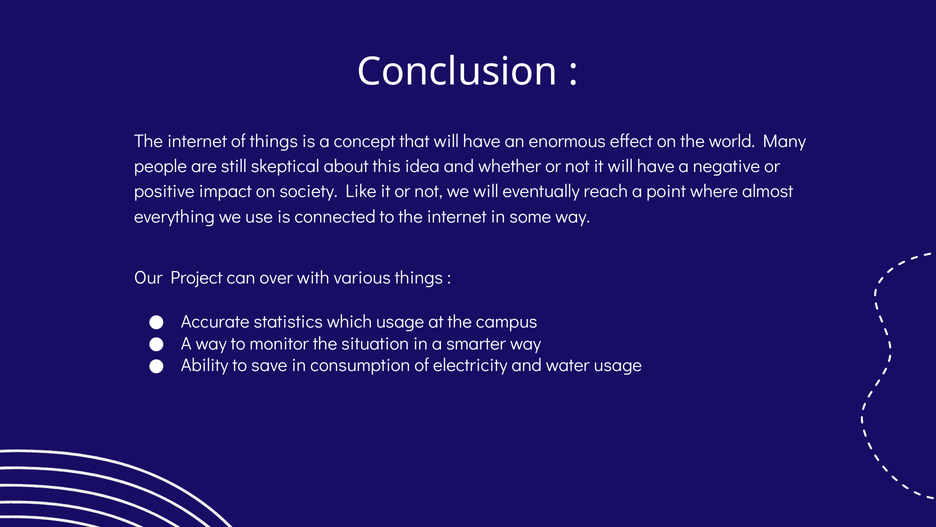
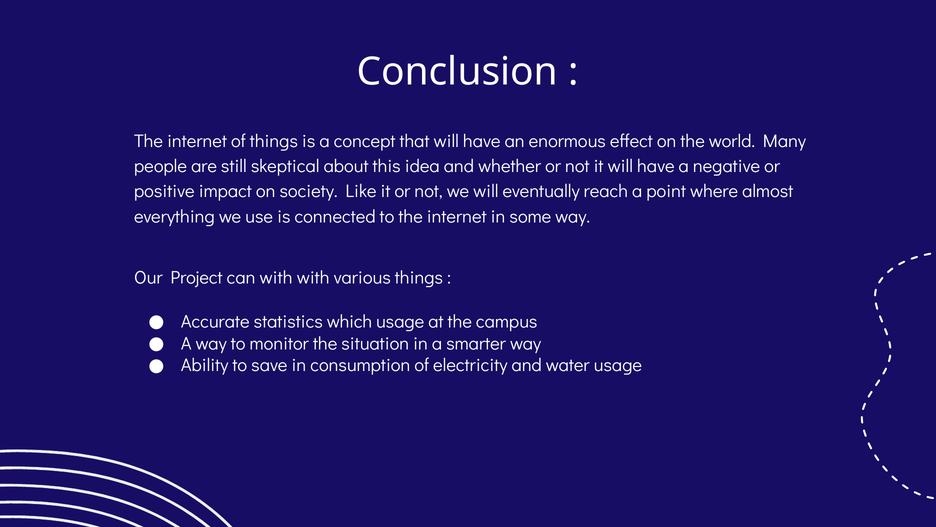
can over: over -> with (276, 278)
